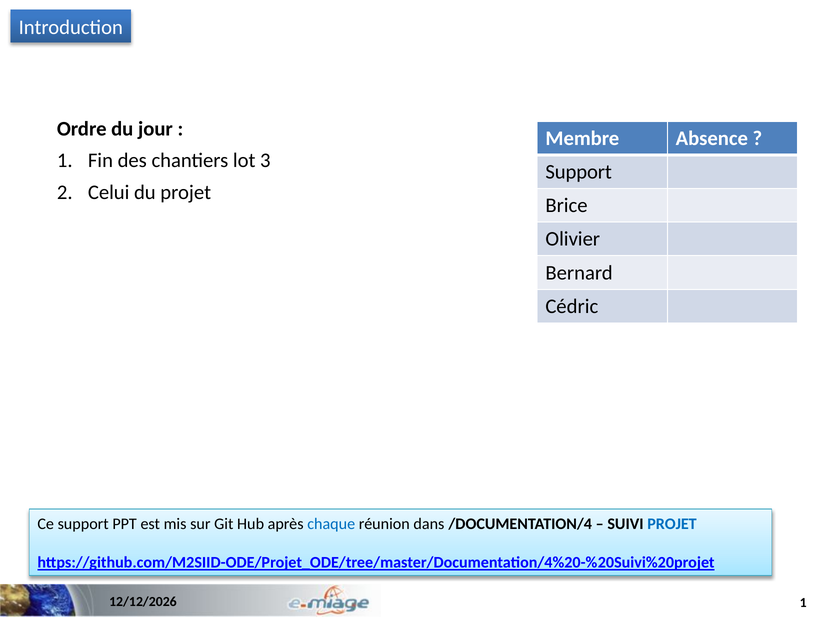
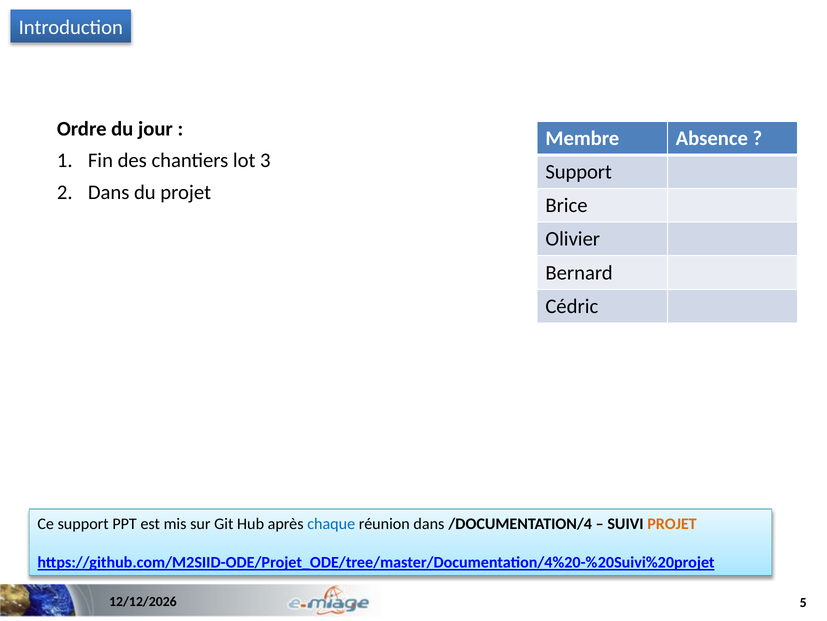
Celui: Celui -> Dans (109, 192)
PROJET colour: blue -> orange (672, 523)
1: 1 -> 5 (803, 602)
